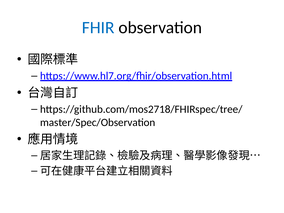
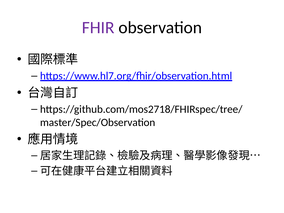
FHIR colour: blue -> purple (98, 27)
